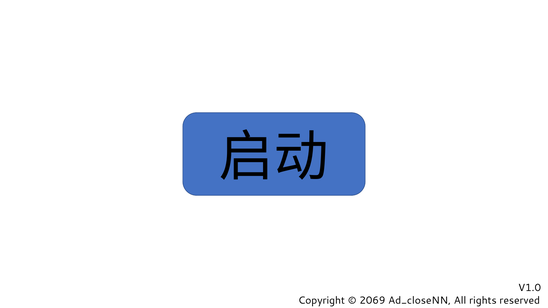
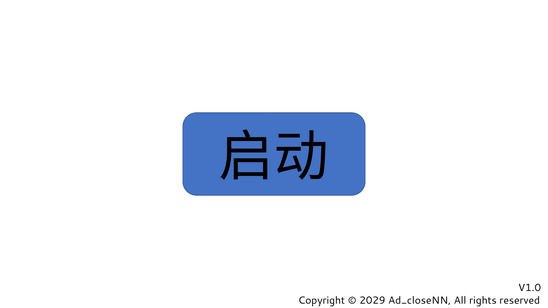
2069: 2069 -> 2029 (372, 301)
